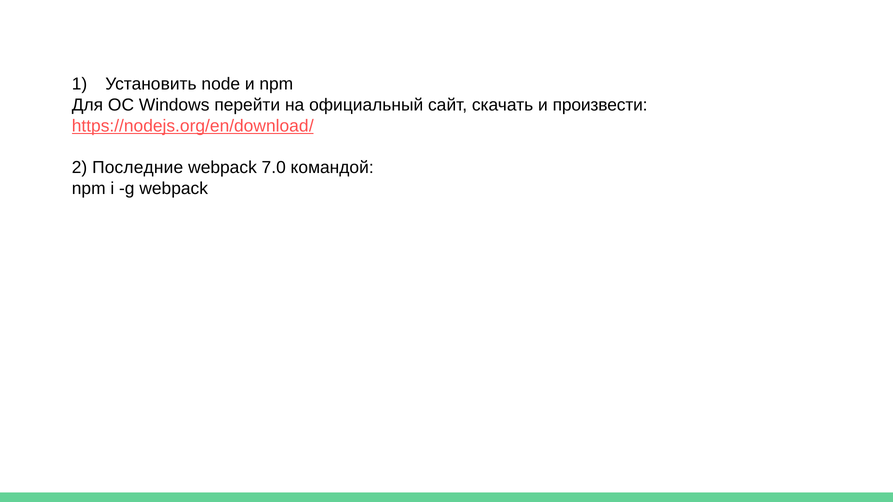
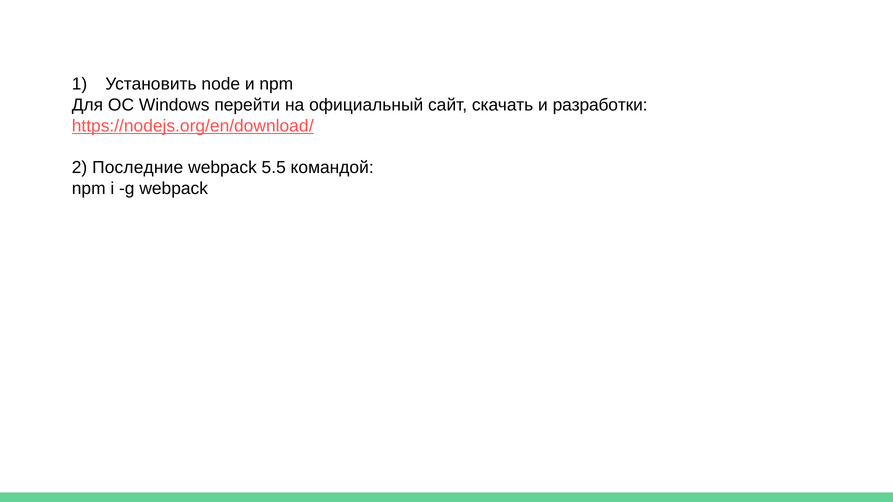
произвести: произвести -> разработки (600, 105)
7.0: 7.0 -> 5.5 (274, 168)
